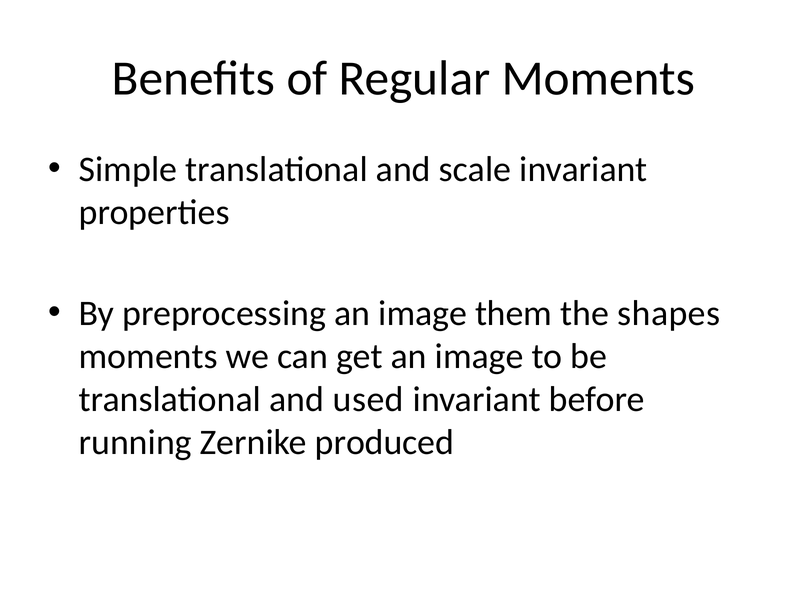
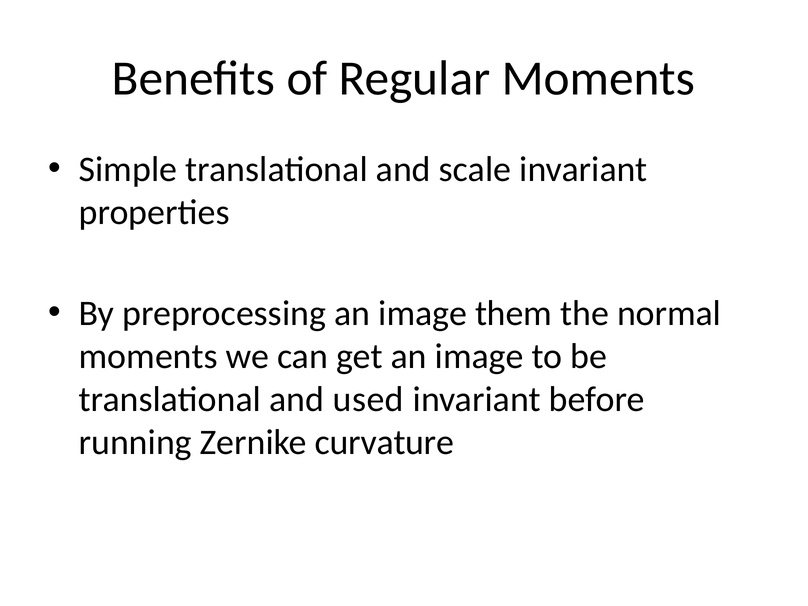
shapes: shapes -> normal (669, 313)
produced: produced -> curvature (385, 443)
